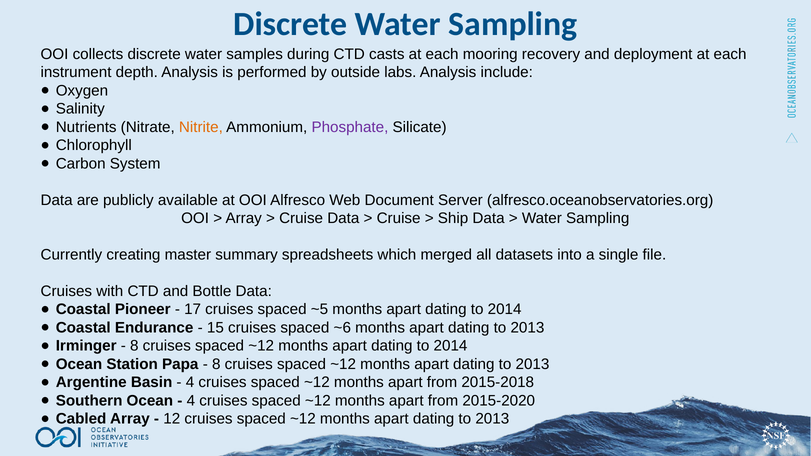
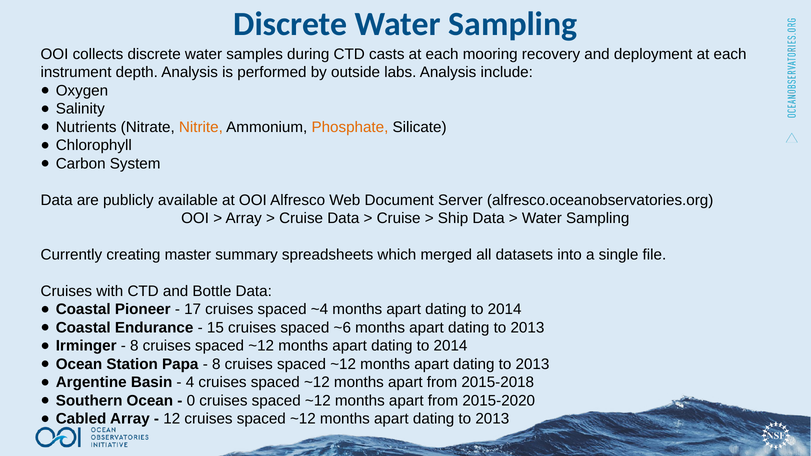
Phosphate colour: purple -> orange (350, 127)
~5: ~5 -> ~4 (319, 310)
4: 4 -> 0 (191, 401)
